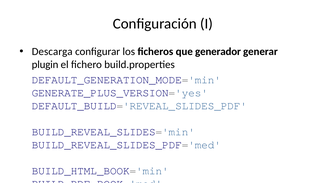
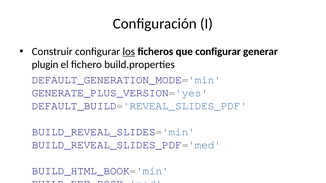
Descarga: Descarga -> Construir (52, 52)
los underline: none -> present (129, 52)
que generador: generador -> configurar (218, 52)
